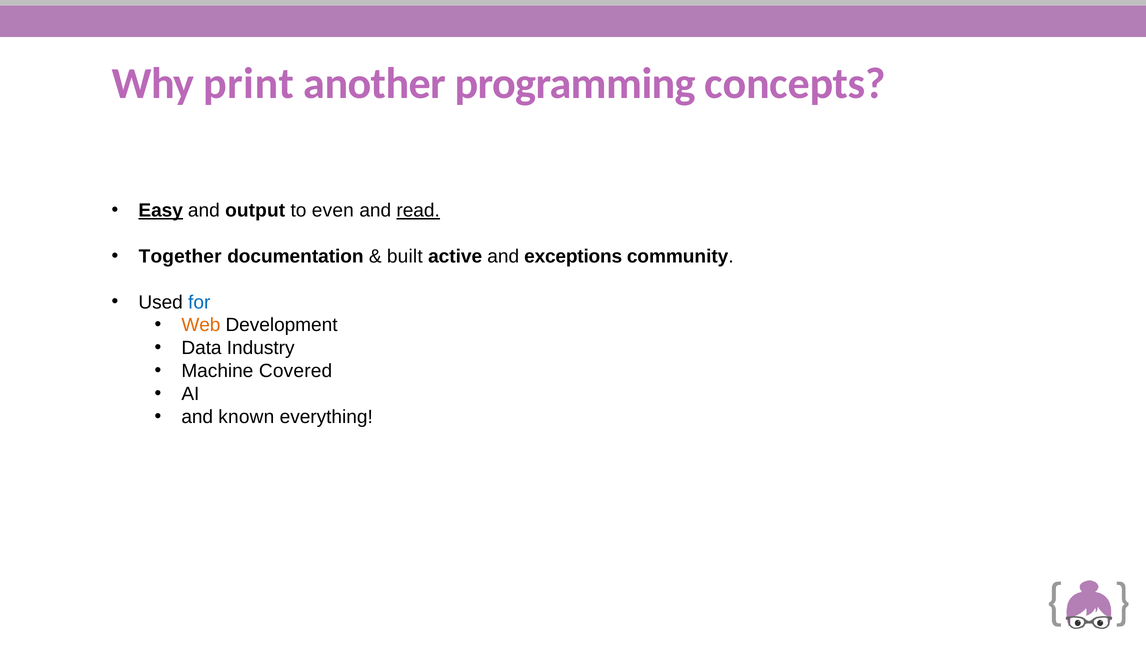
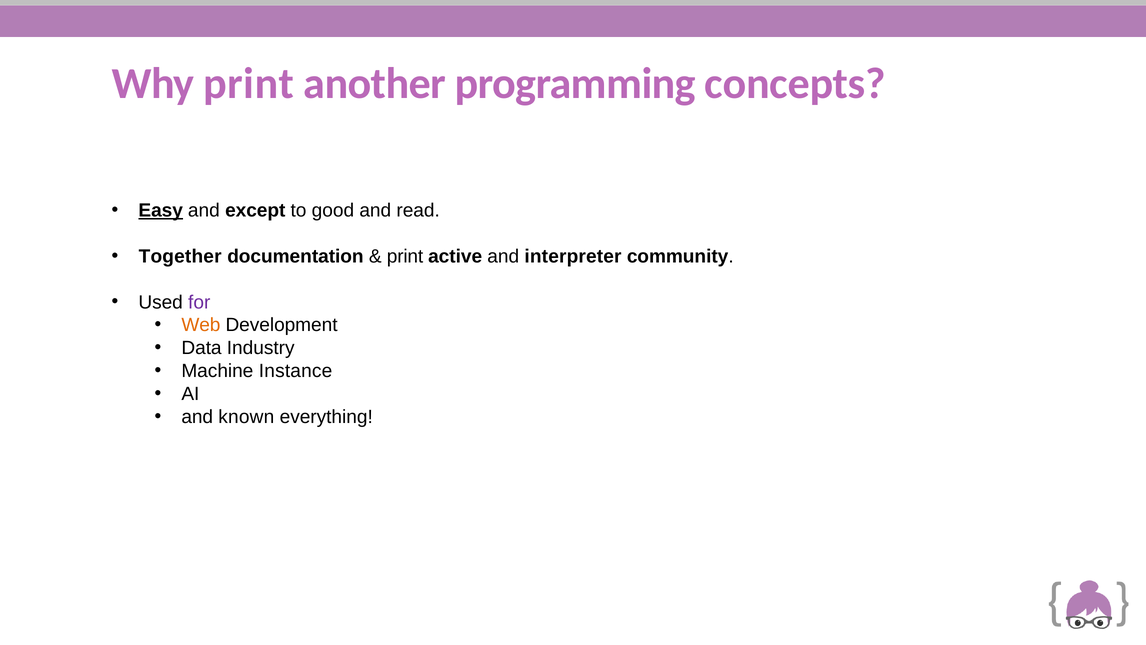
output: output -> except (255, 210)
even: even -> good (333, 210)
read underline: present -> none (418, 210)
built: built -> print (405, 256)
exceptions: exceptions -> interpreter (573, 256)
for colour: blue -> purple (199, 302)
Covered: Covered -> Instance (296, 371)
